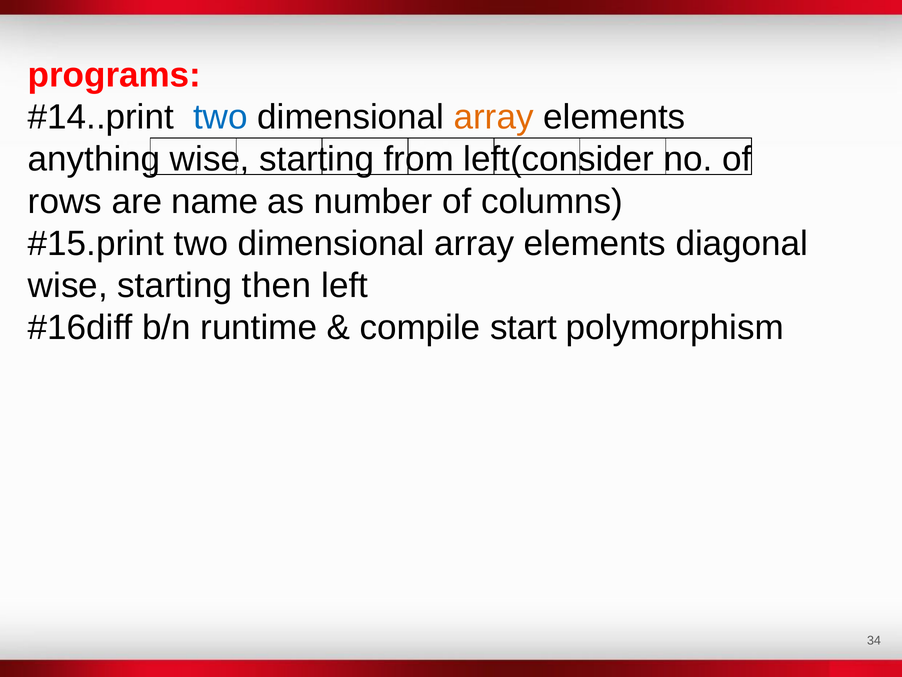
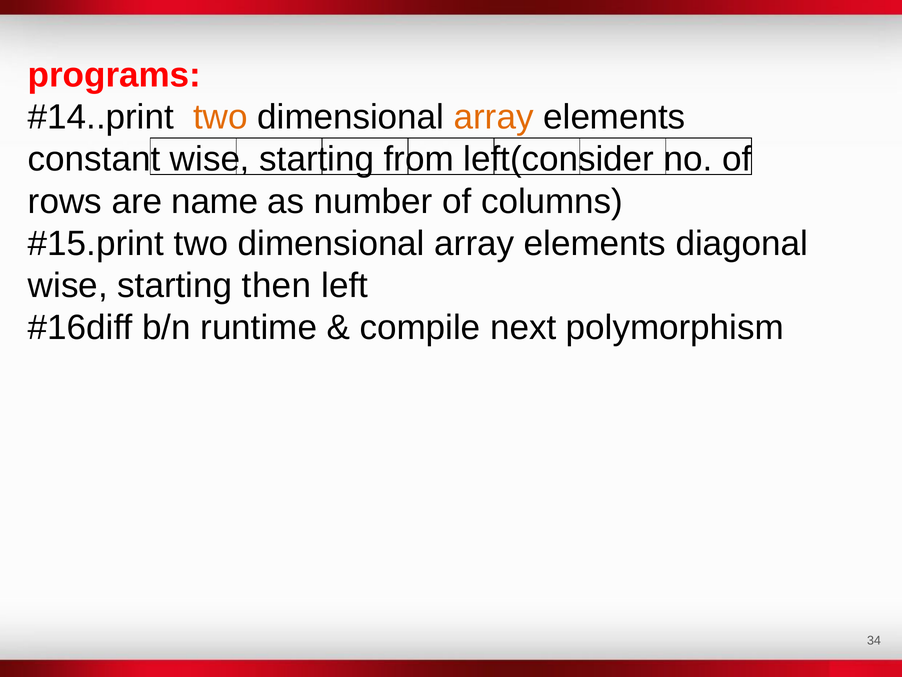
two colour: blue -> orange (220, 117)
anything: anything -> constant (94, 159)
start: start -> next (523, 328)
